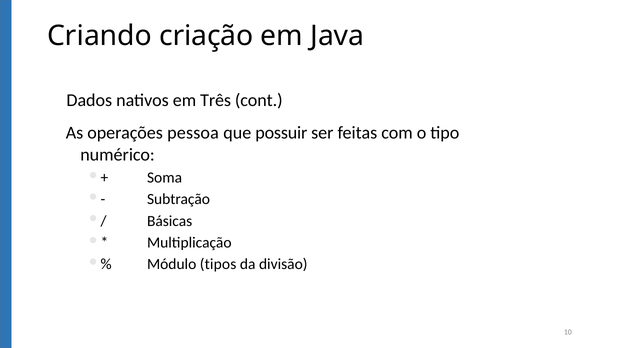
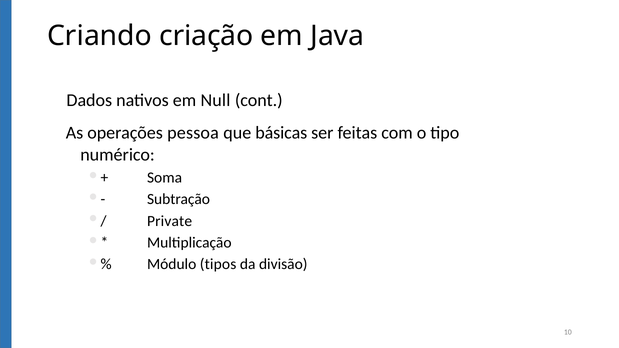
Três: Três -> Null (215, 100)
possuir: possuir -> básicas (281, 133)
Básicas: Básicas -> Private (170, 221)
